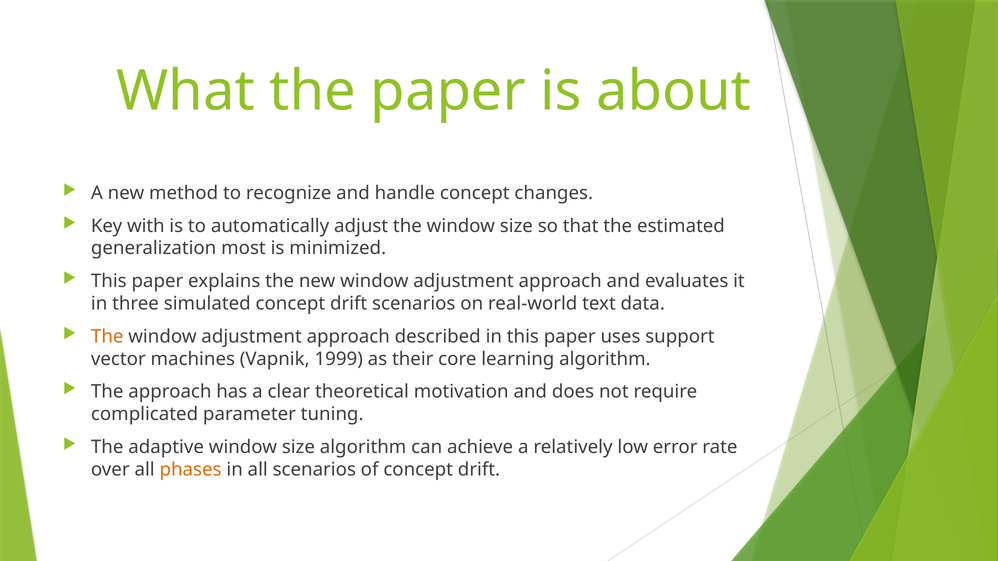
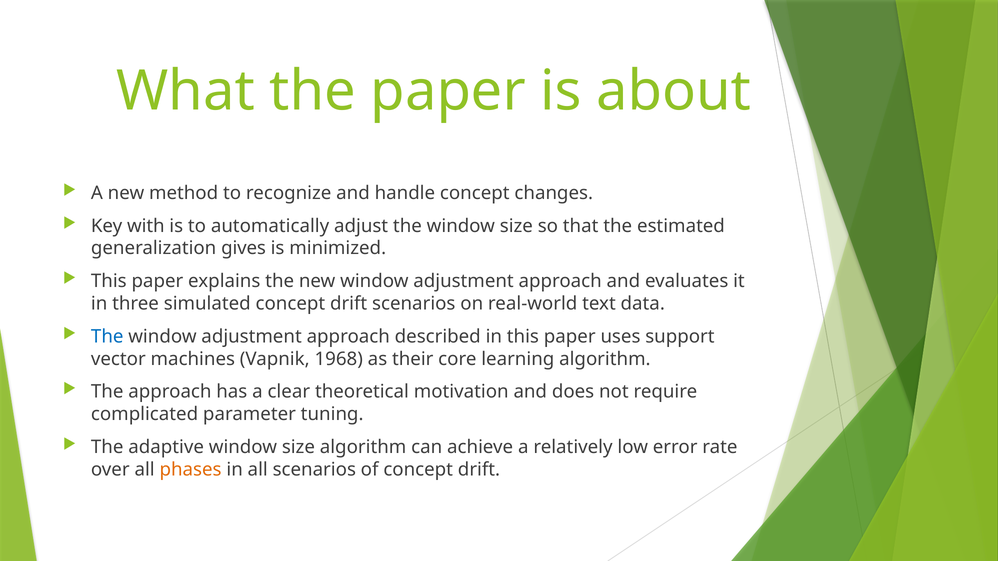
most: most -> gives (244, 248)
The colour: orange -> blue (107, 337)
1999: 1999 -> 1968 (339, 359)
